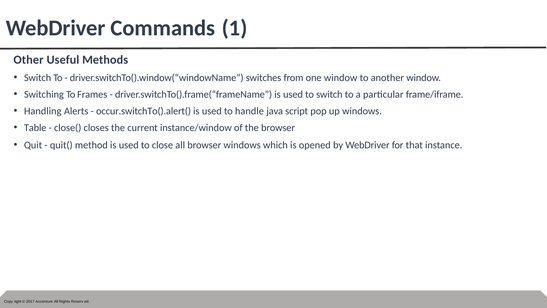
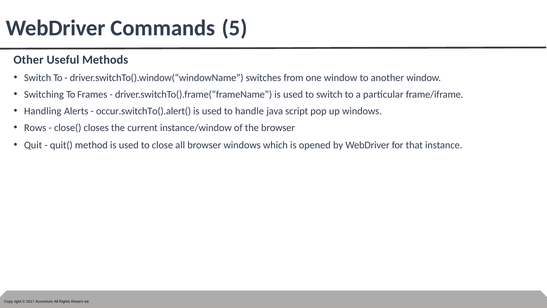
1: 1 -> 5 (235, 28)
Table: Table -> Rows (35, 128)
